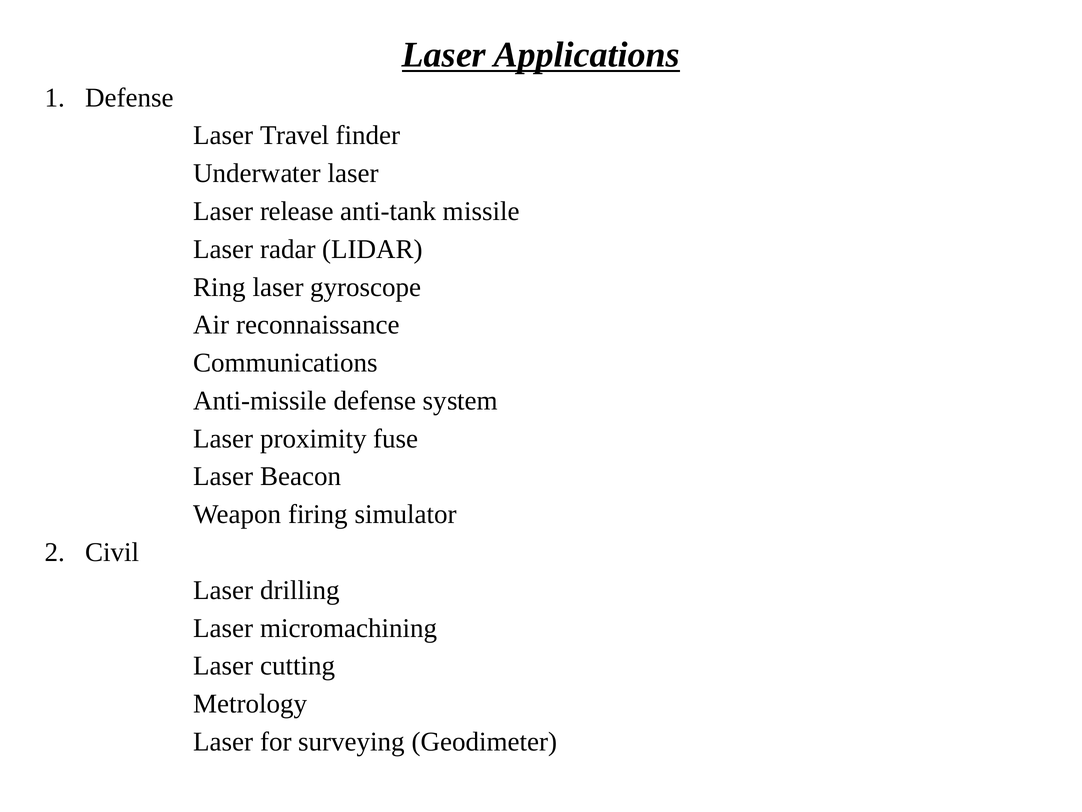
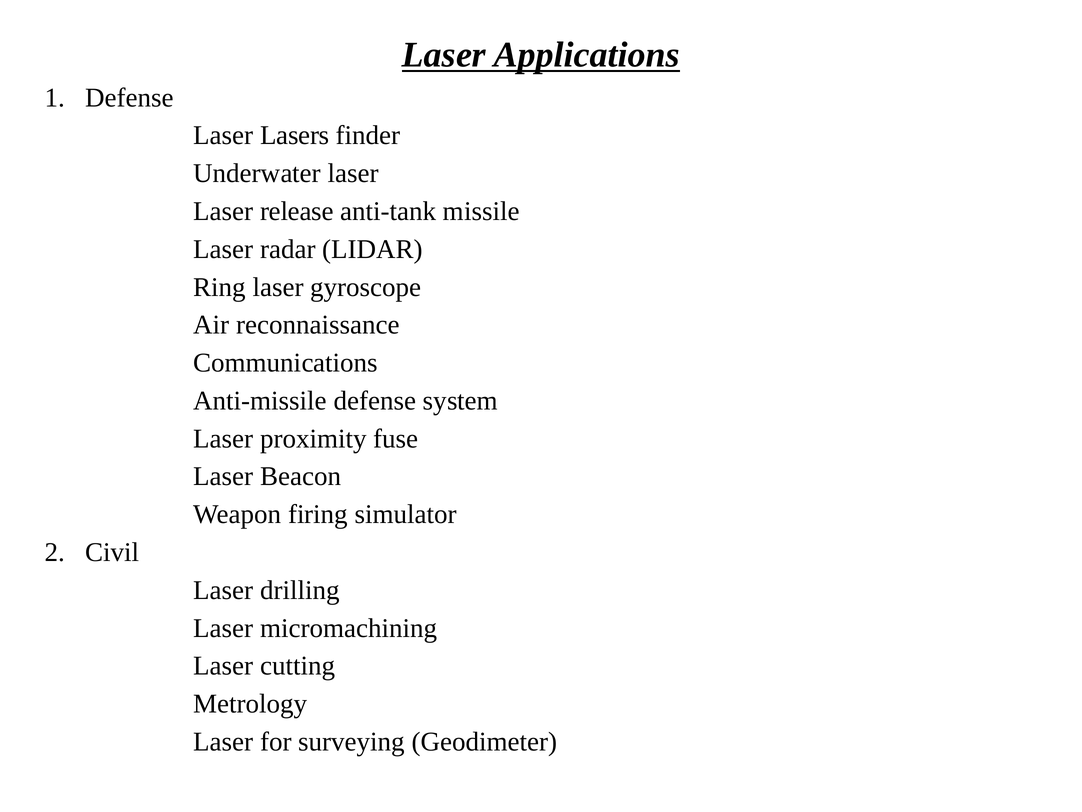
Travel: Travel -> Lasers (295, 135)
